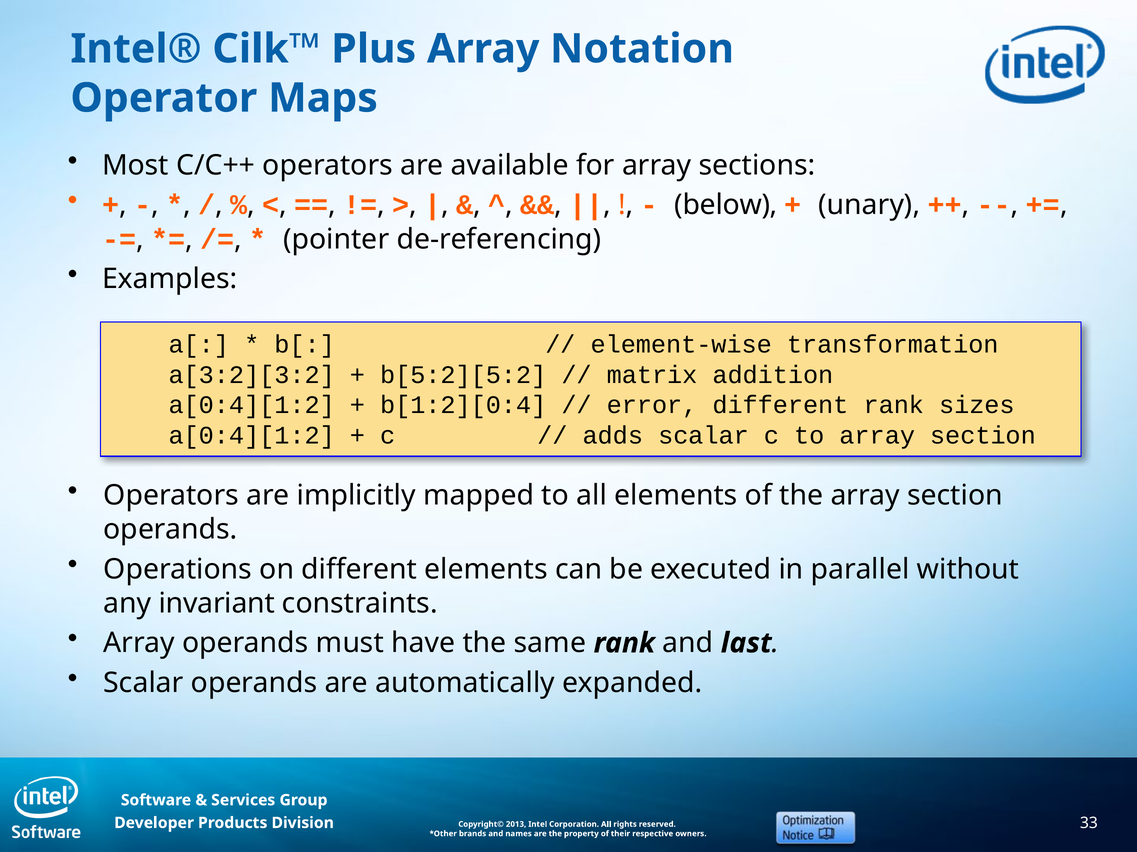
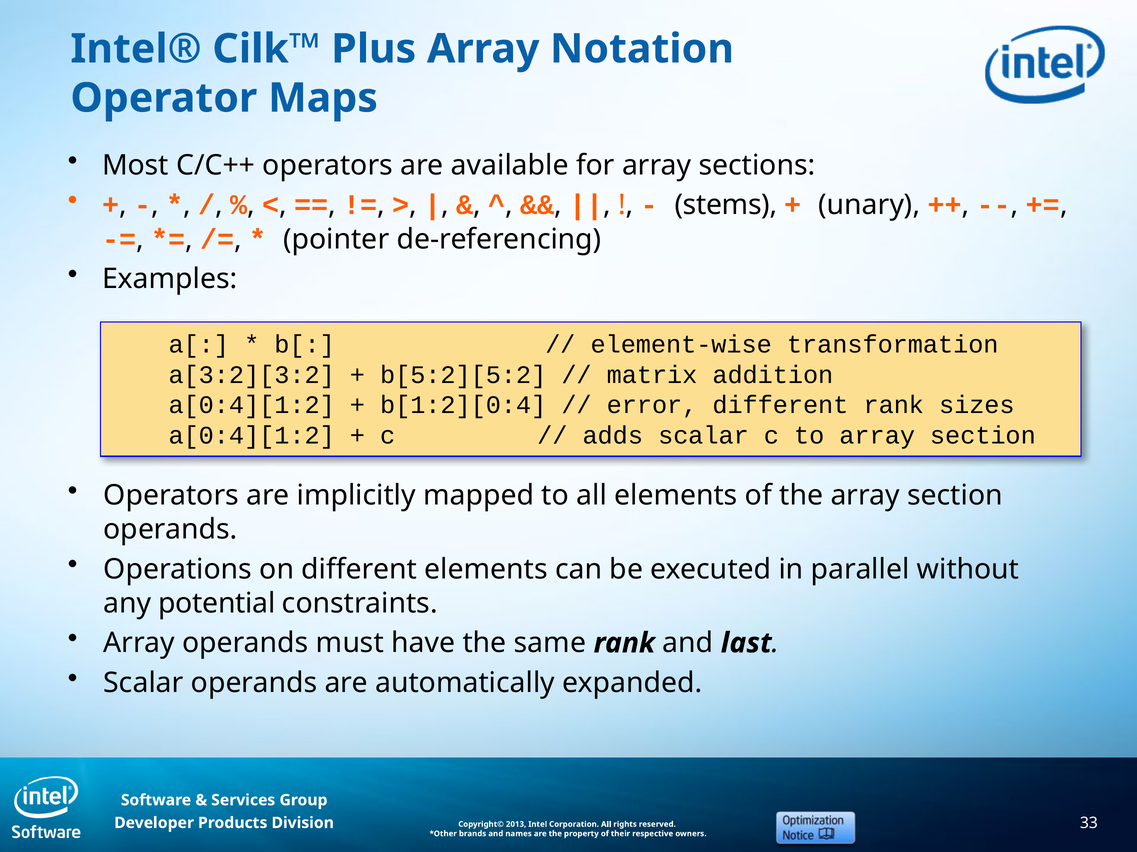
below: below -> stems (726, 205)
invariant: invariant -> potential (217, 604)
